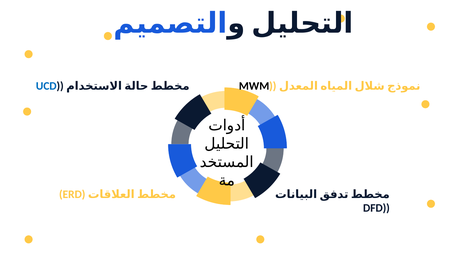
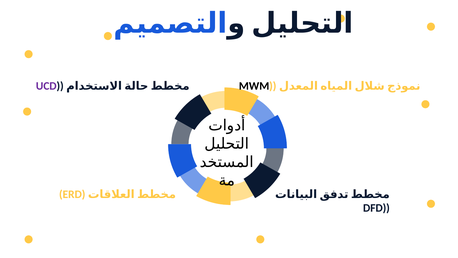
UCD colour: blue -> purple (46, 86)
